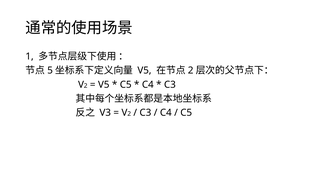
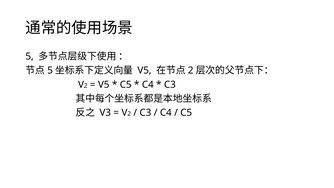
1: 1 -> 5 (30, 56)
